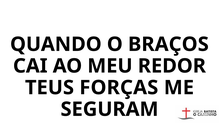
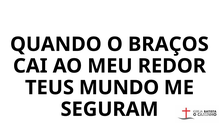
FORÇAS: FORÇAS -> MUNDO (119, 88)
